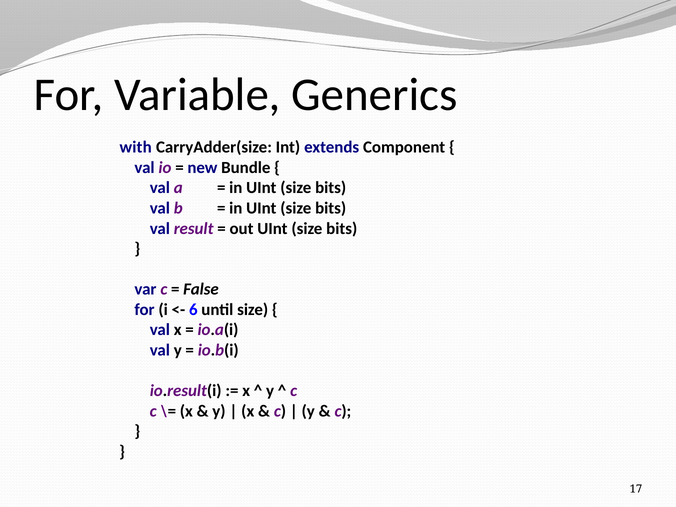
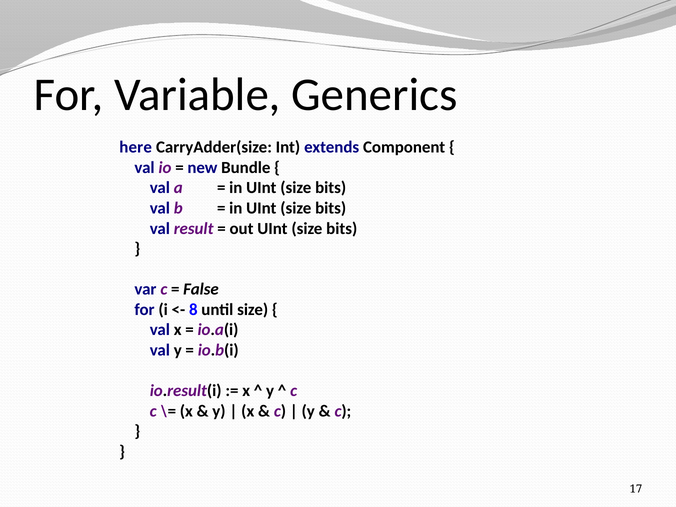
with: with -> here (136, 147)
6: 6 -> 8 (193, 310)
